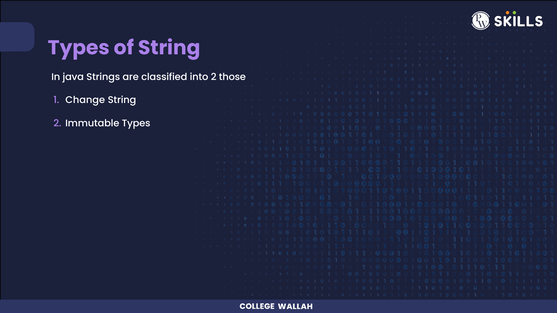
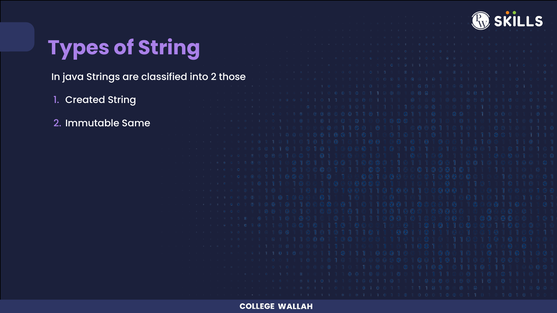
Change: Change -> Created (85, 100)
Immutable Types: Types -> Same (136, 123)
